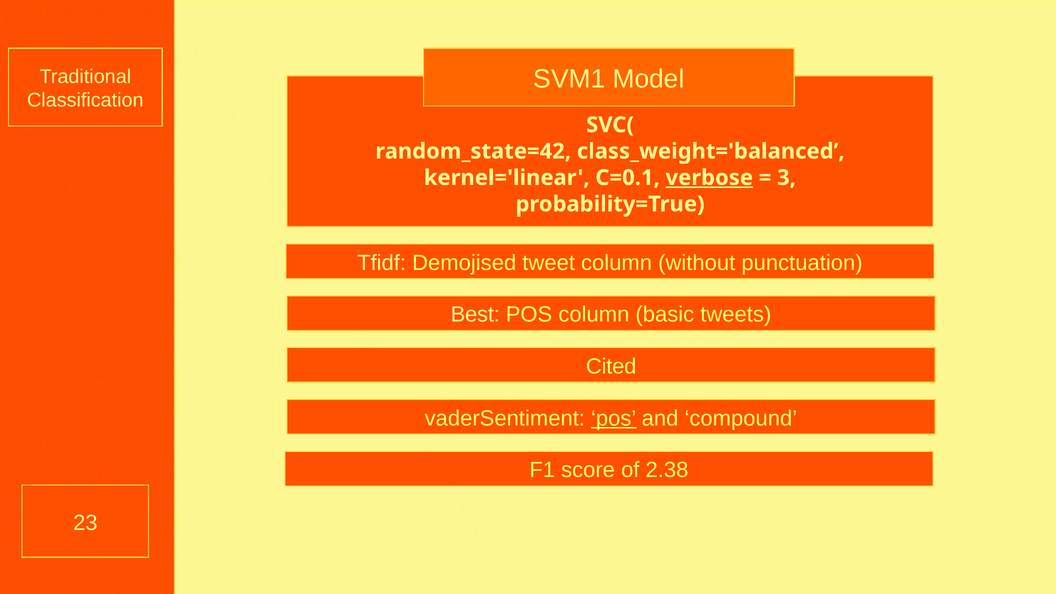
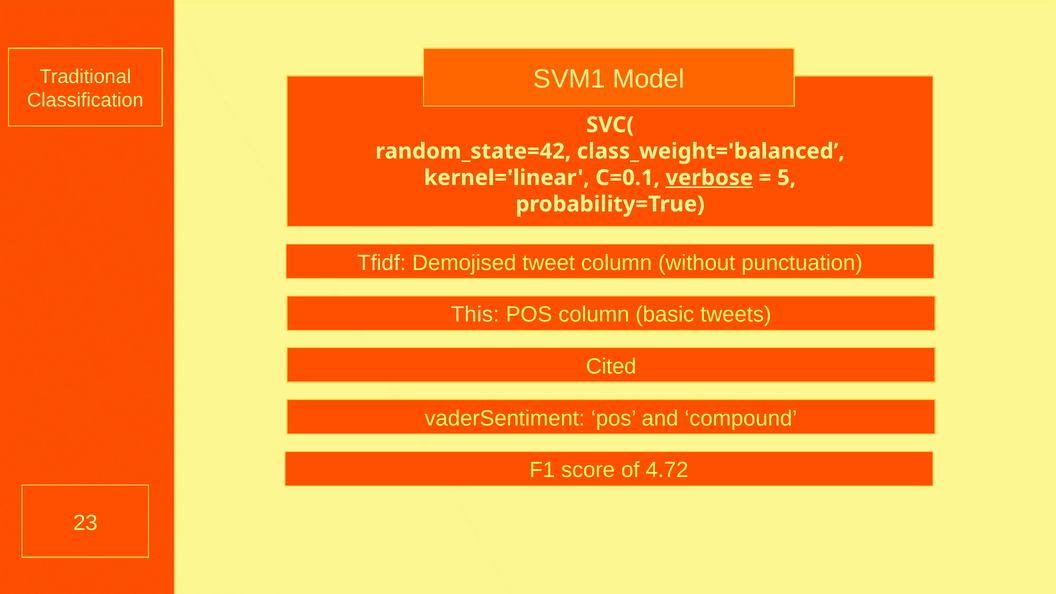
3: 3 -> 5 (787, 178)
Best: Best -> This (475, 315)
pos underline: present -> none (614, 418)
2.38: 2.38 -> 4.72 (667, 470)
